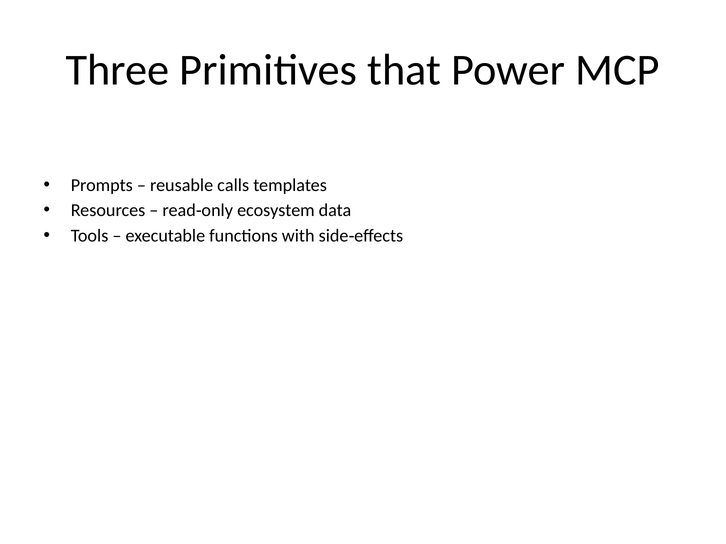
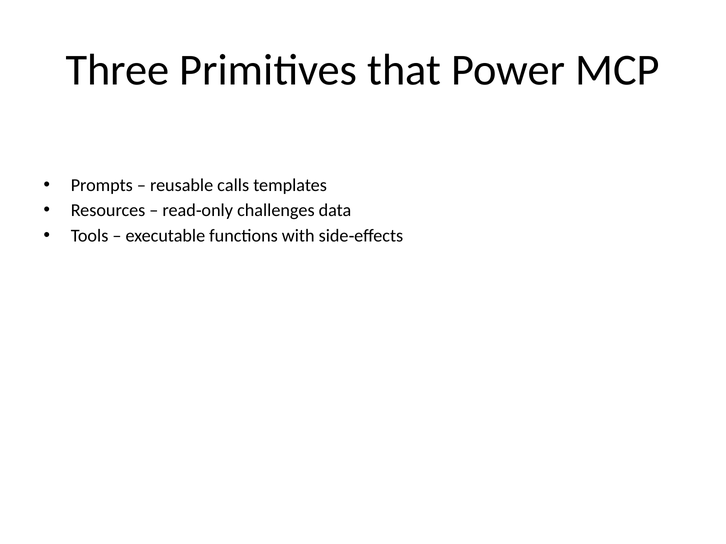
ecosystem: ecosystem -> challenges (276, 211)
